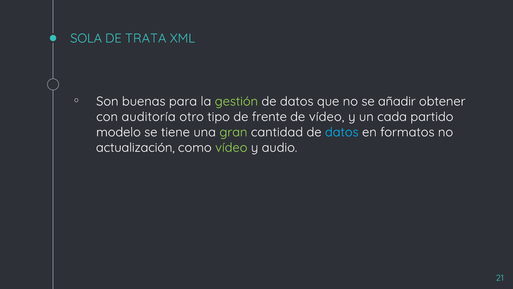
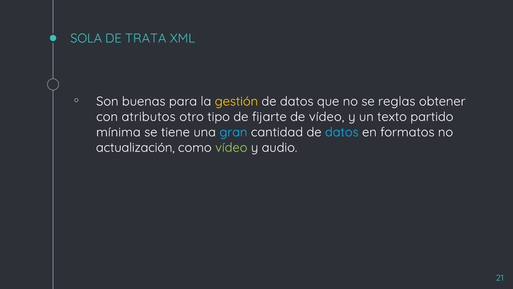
gestión colour: light green -> yellow (236, 101)
añadir: añadir -> reglas (397, 101)
auditoría: auditoría -> atributos (149, 117)
frente: frente -> fijarte (269, 117)
cada: cada -> texto (392, 117)
modelo: modelo -> mínima (118, 132)
gran colour: light green -> light blue (233, 132)
